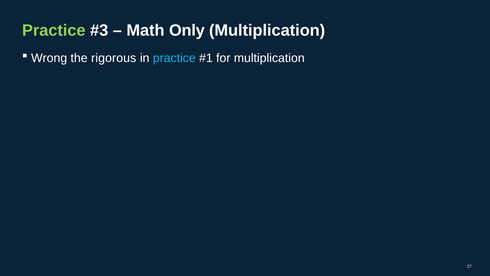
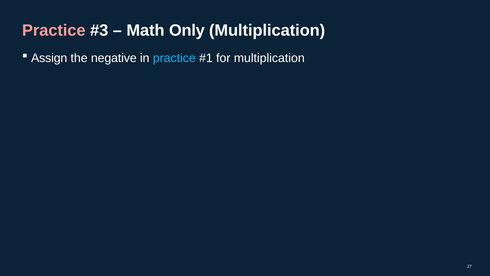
Practice colour: light green -> pink (54, 30)
Wrong: Wrong -> Assign (49, 58)
rigorous: rigorous -> negative (114, 58)
